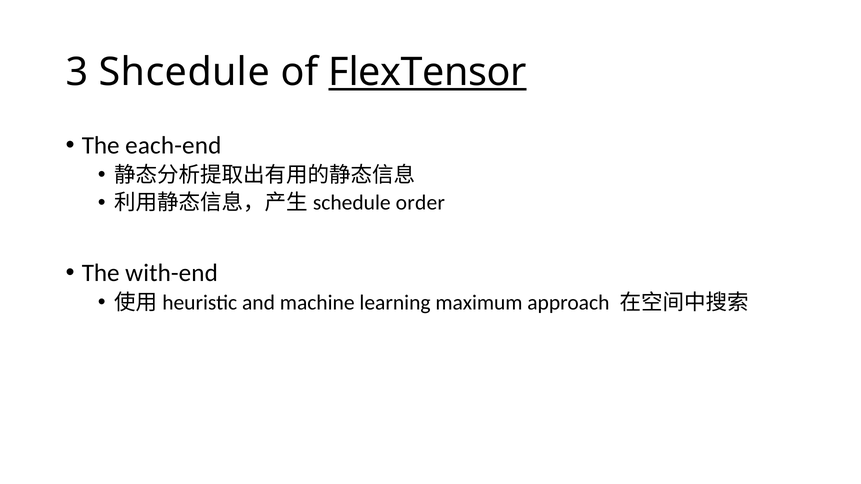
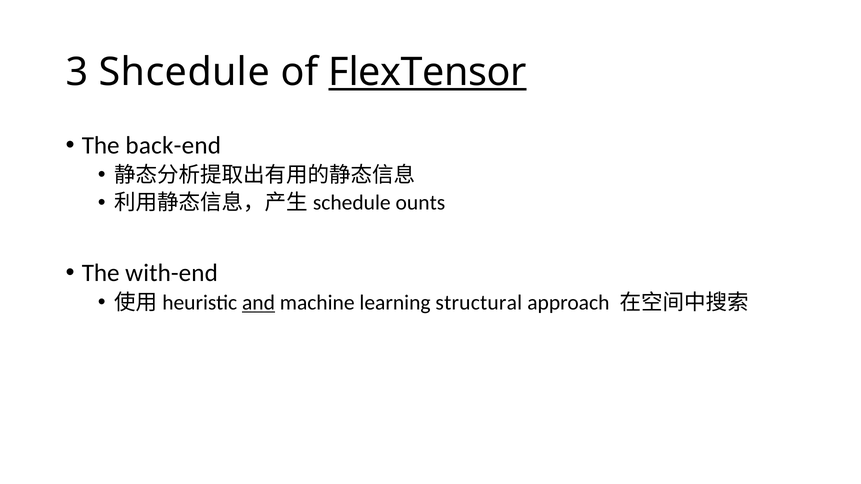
each-end: each-end -> back-end (173, 146)
order: order -> ounts (420, 203)
and underline: none -> present (259, 303)
maximum: maximum -> structural (479, 303)
